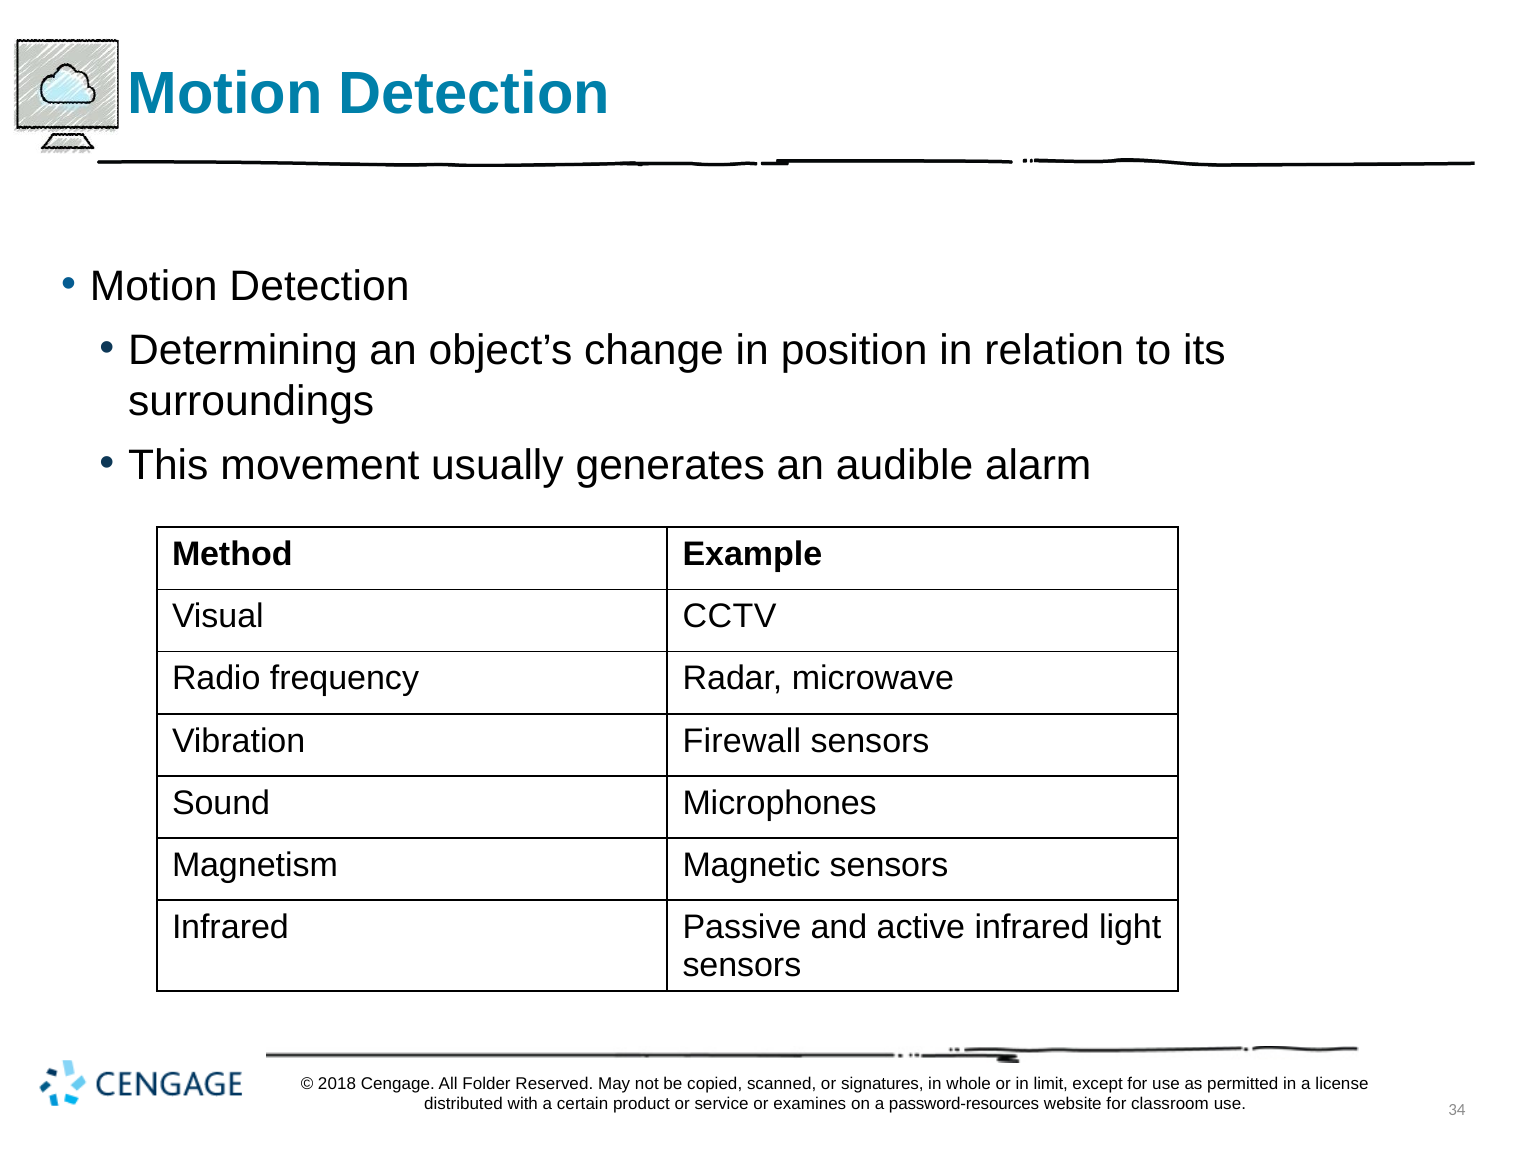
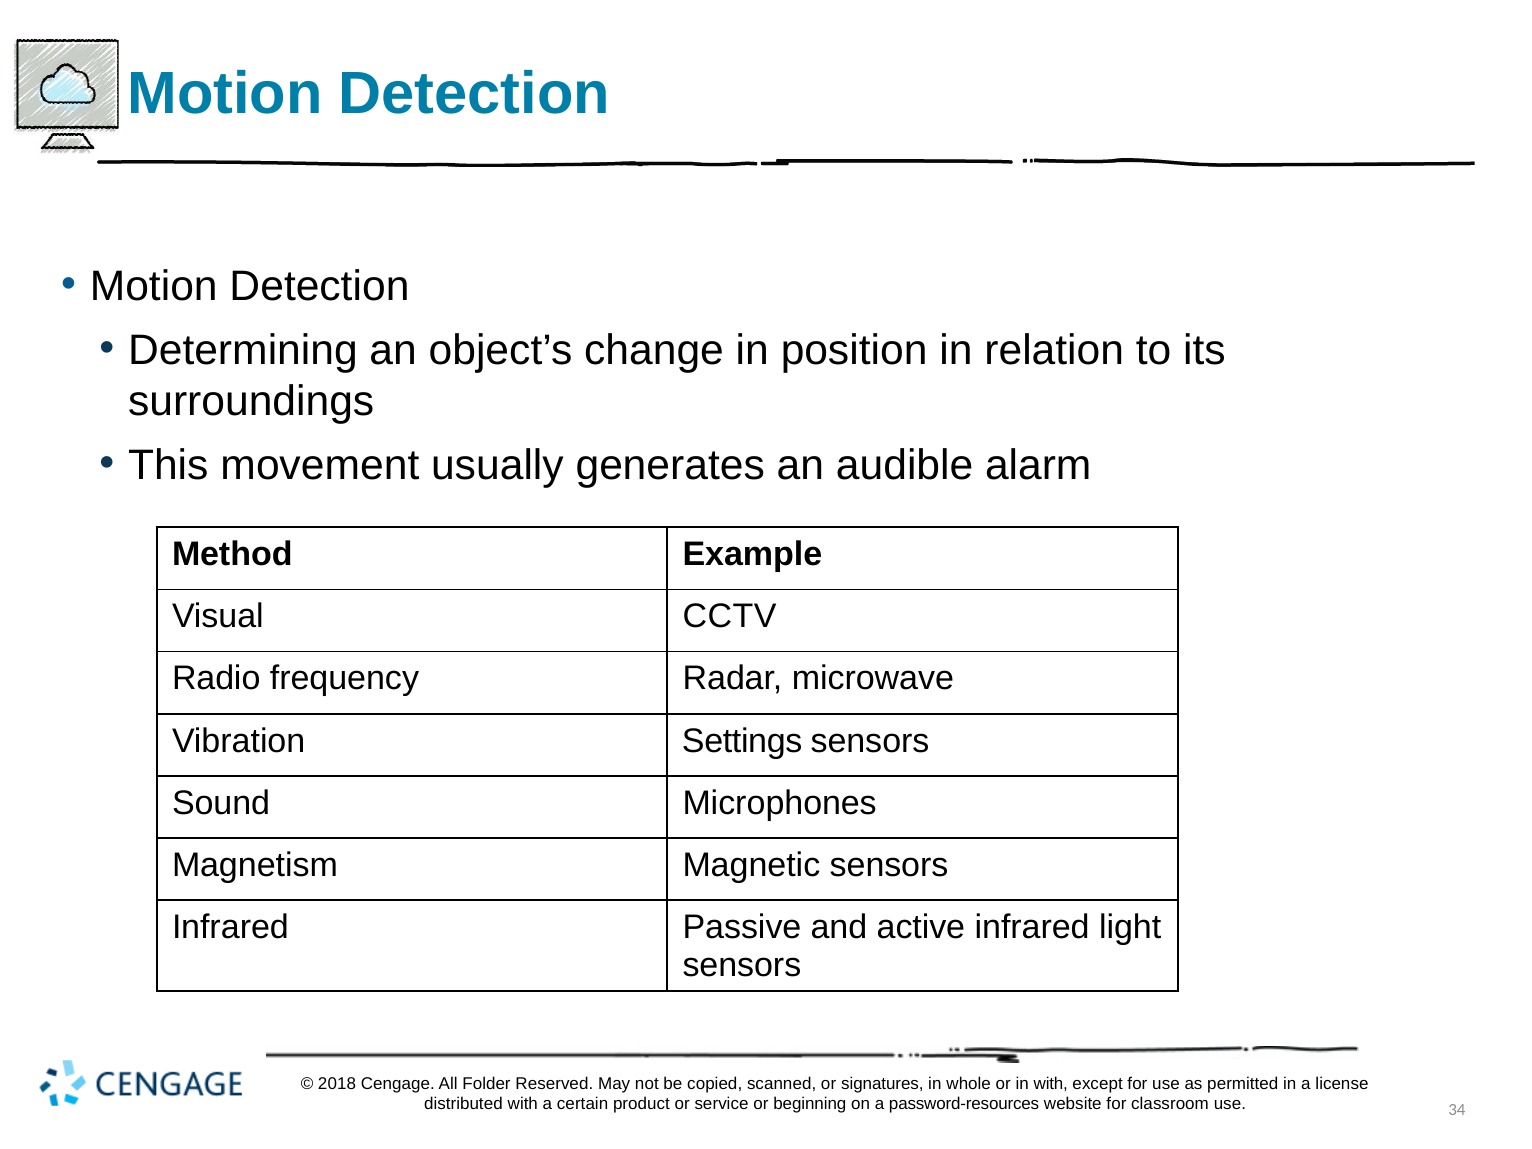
Firewall: Firewall -> Settings (742, 741)
in limit: limit -> with (1051, 1084)
examines: examines -> beginning (810, 1104)
